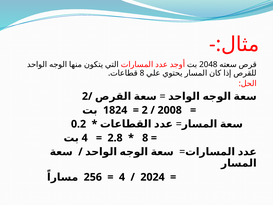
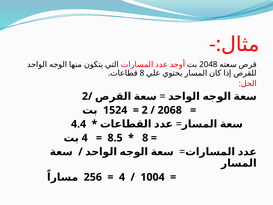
1824: 1824 -> 1524 (115, 110)
2008: 2008 -> 2068 (170, 110)
0.2: 0.2 -> 4.4 (79, 124)
2.8: 2.8 -> 8.5 (115, 138)
2024: 2024 -> 1004 (153, 177)
